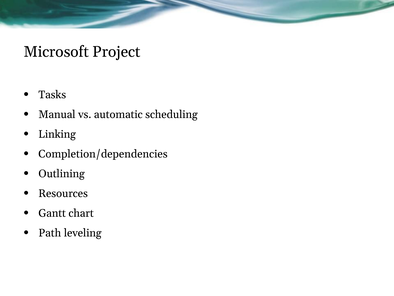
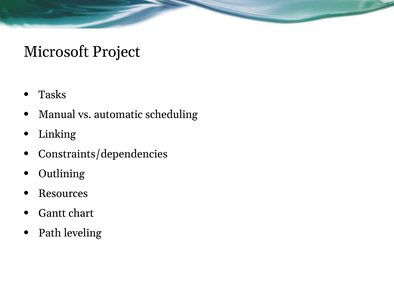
Completion/dependencies: Completion/dependencies -> Constraints/dependencies (103, 154)
